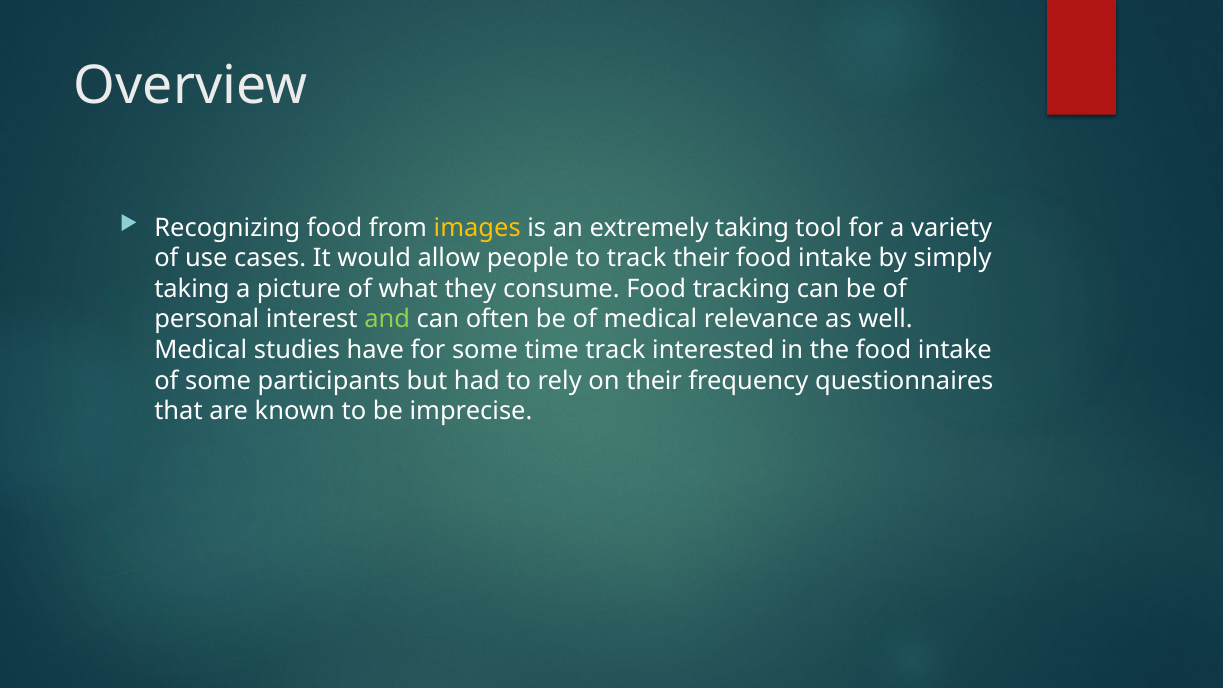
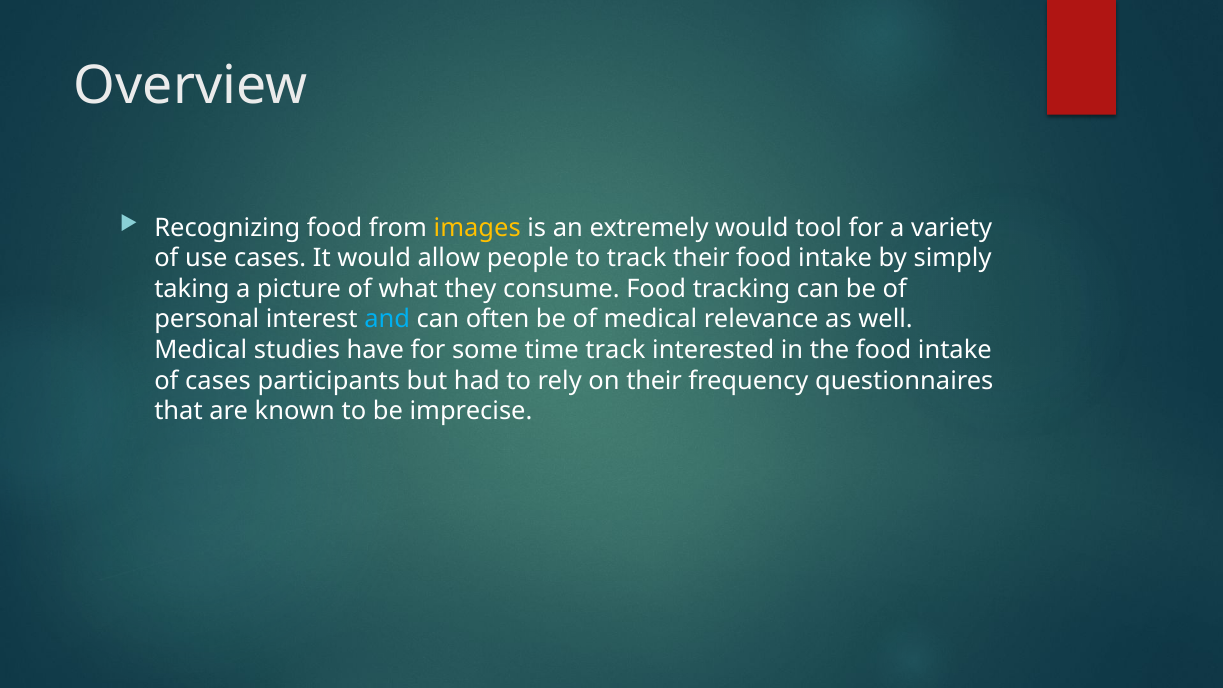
extremely taking: taking -> would (752, 228)
and colour: light green -> light blue (387, 319)
of some: some -> cases (218, 381)
